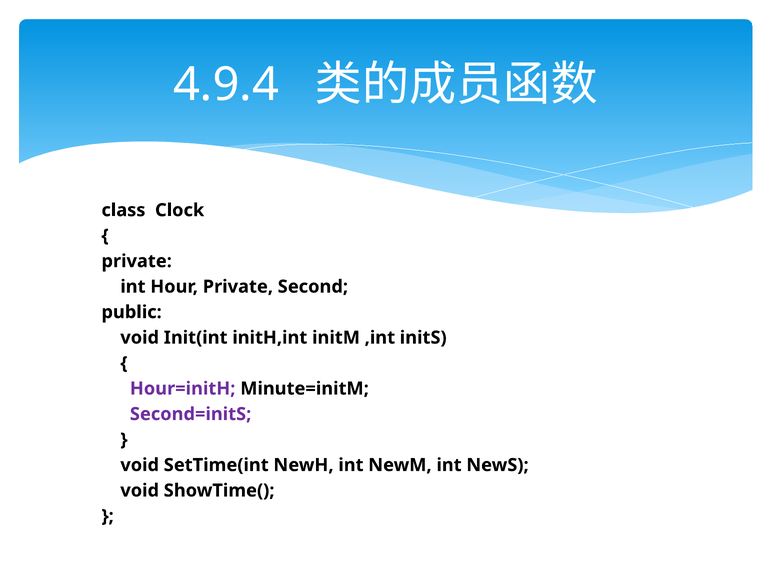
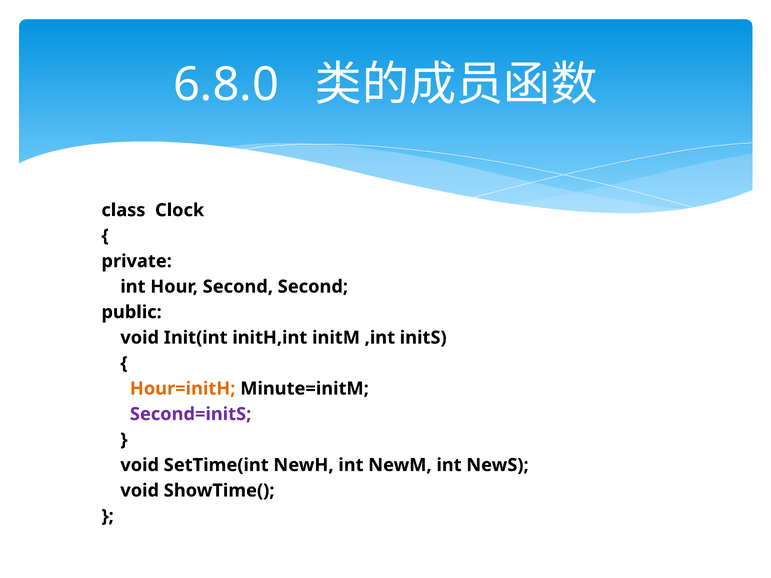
4.9.4: 4.9.4 -> 6.8.0 (226, 85)
Hour Private: Private -> Second (238, 287)
Hour=initH colour: purple -> orange (183, 389)
